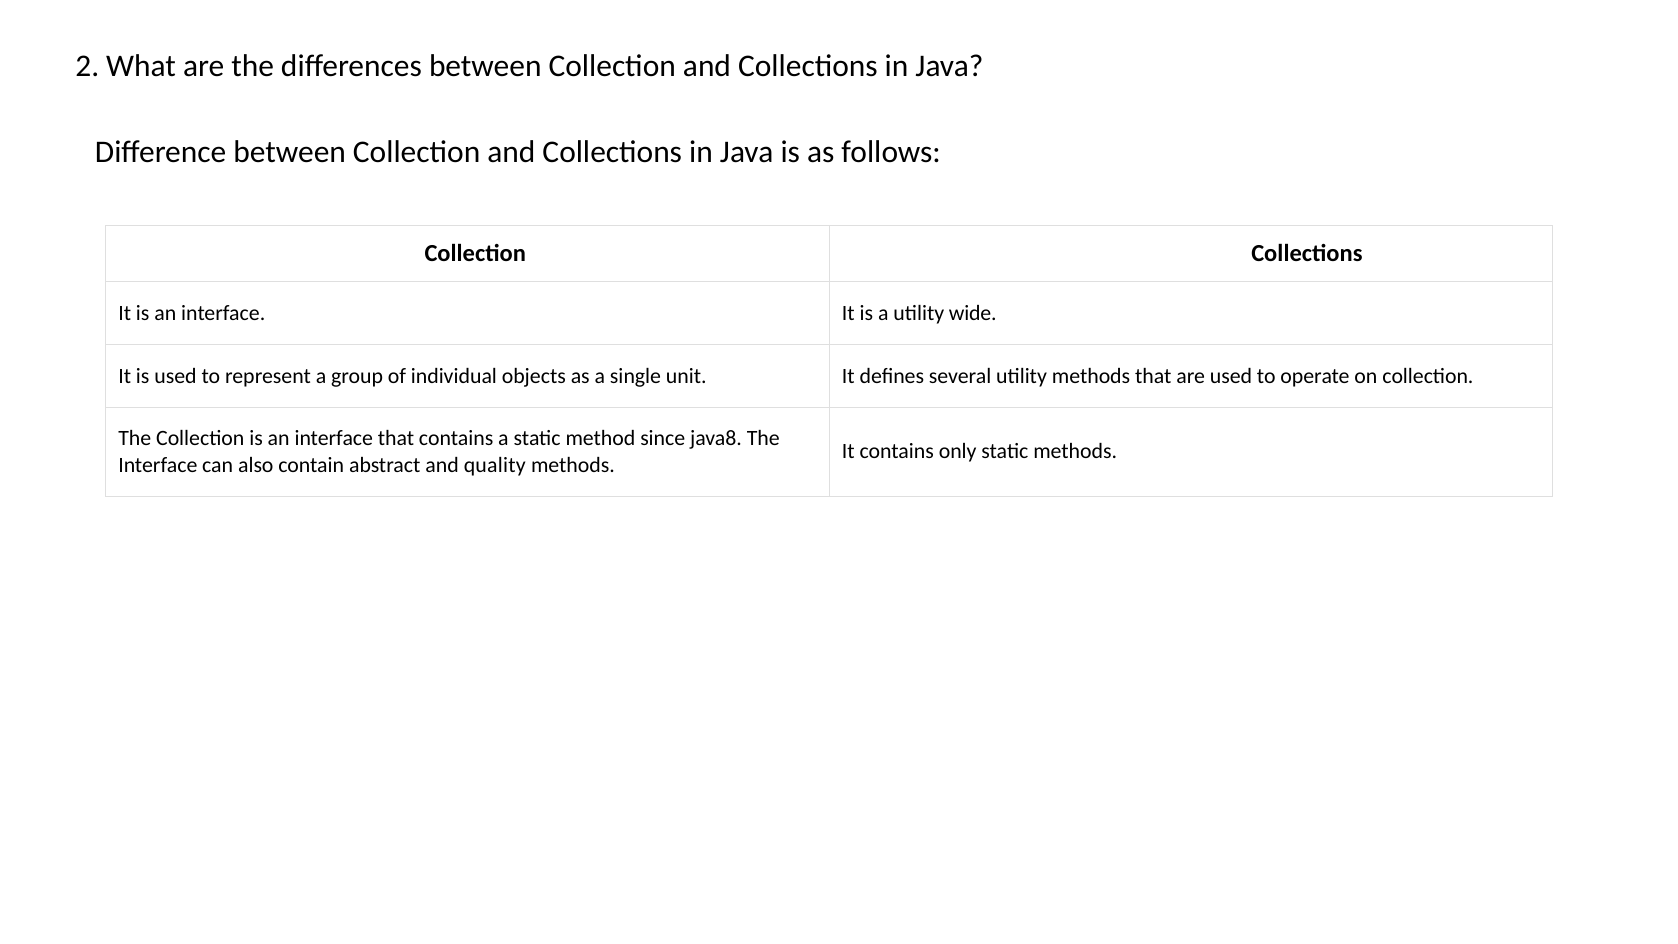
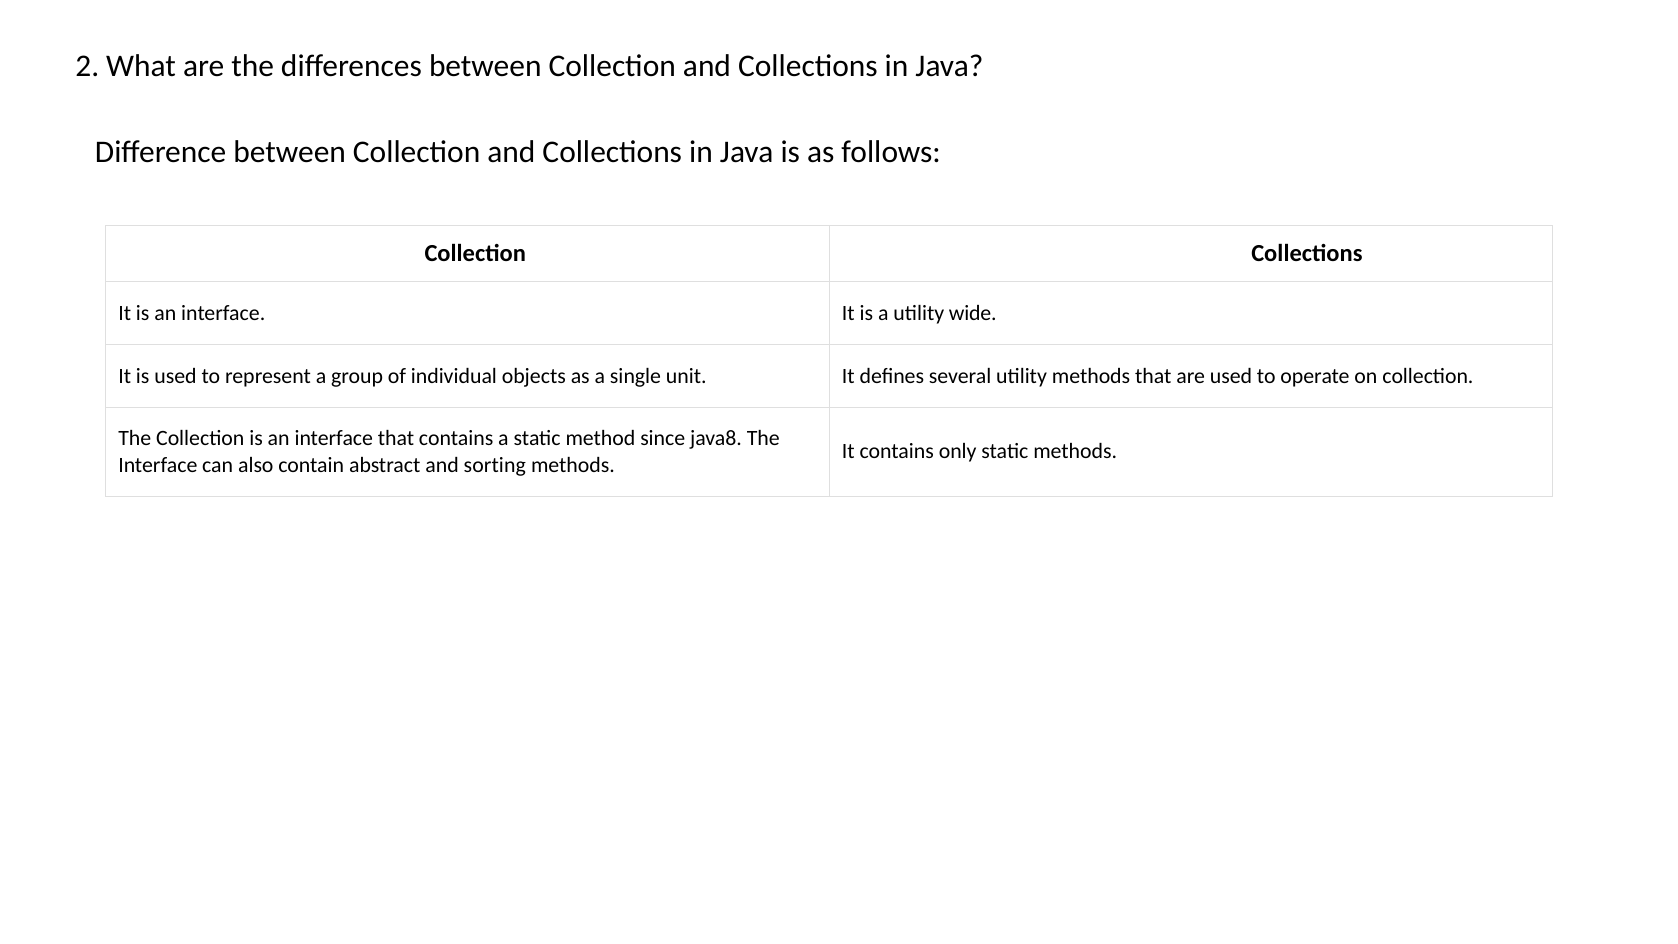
quality: quality -> sorting (495, 465)
